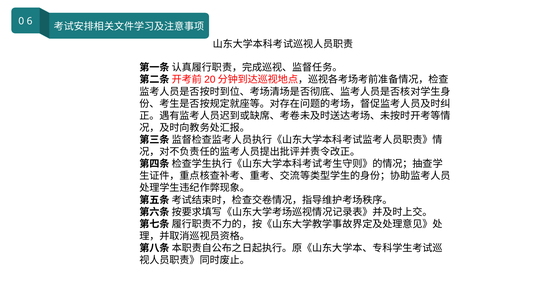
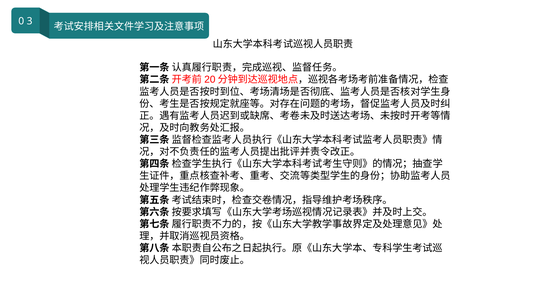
6: 6 -> 3 (30, 21)
